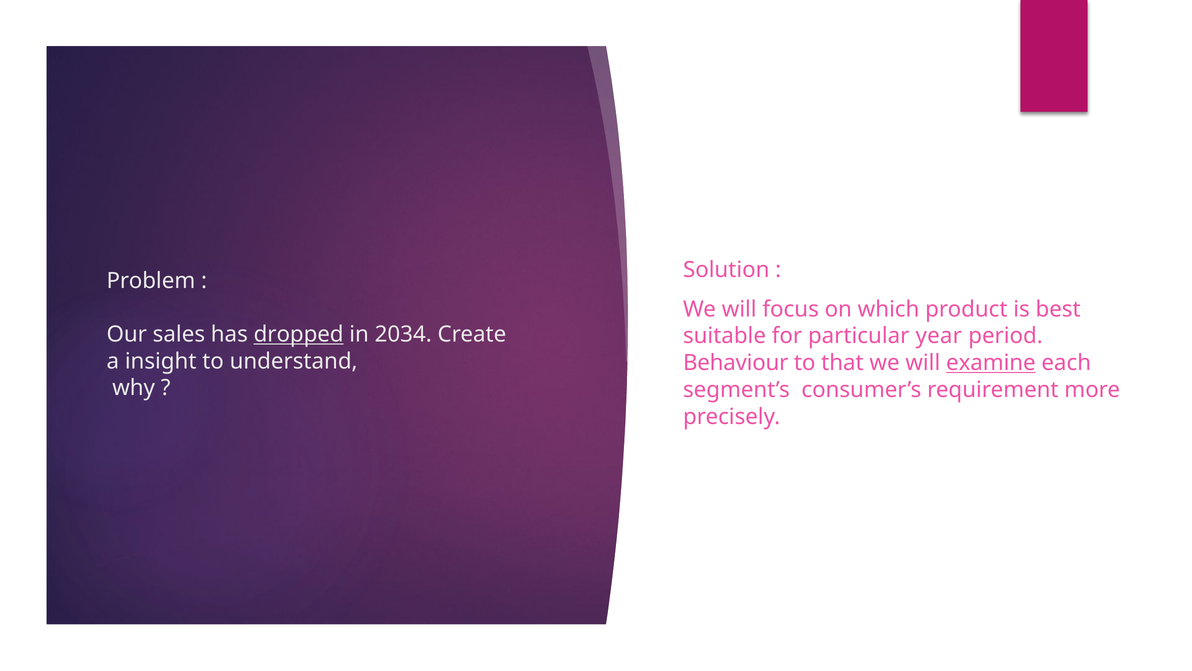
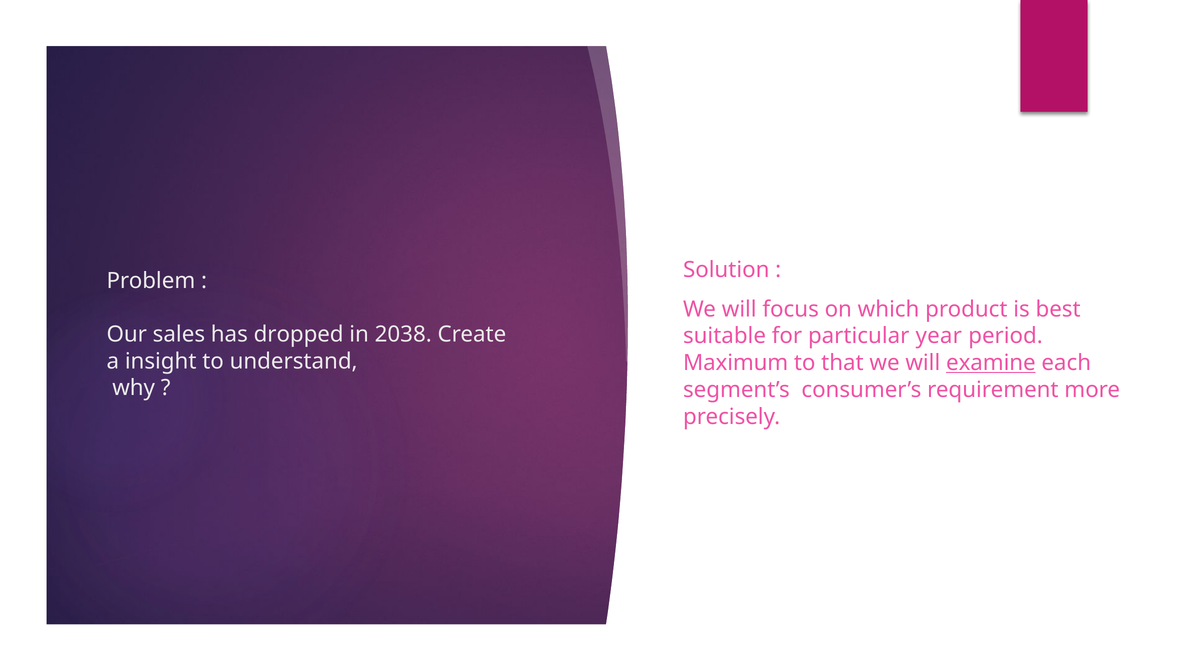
dropped underline: present -> none (299, 334)
2034: 2034 -> 2038 (403, 334)
Behaviour: Behaviour -> Maximum (736, 363)
